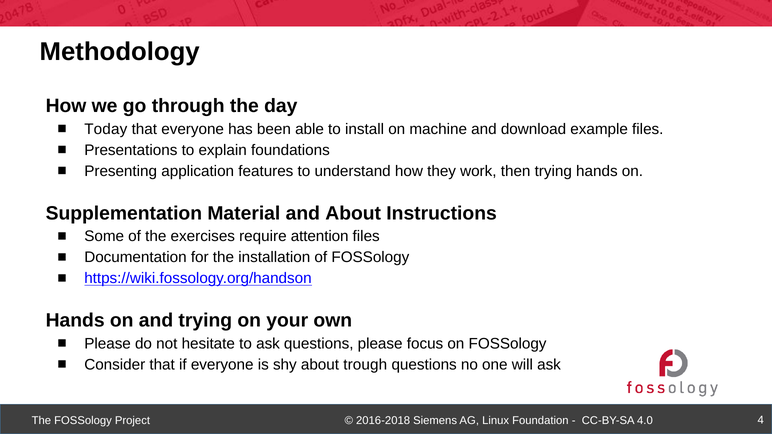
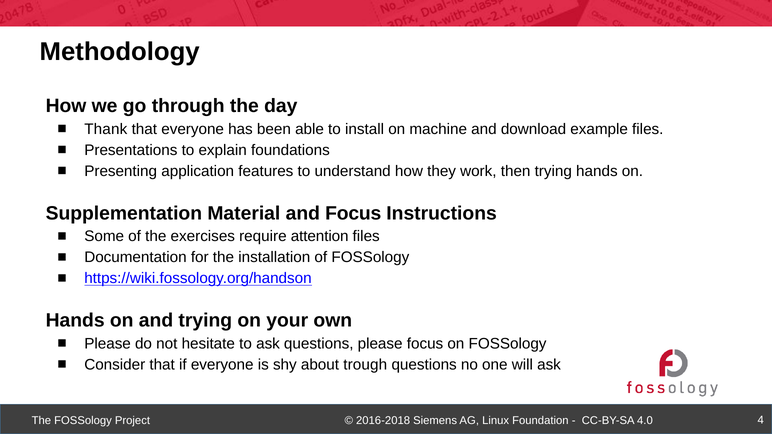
Today: Today -> Thank (106, 129)
and About: About -> Focus (353, 213)
